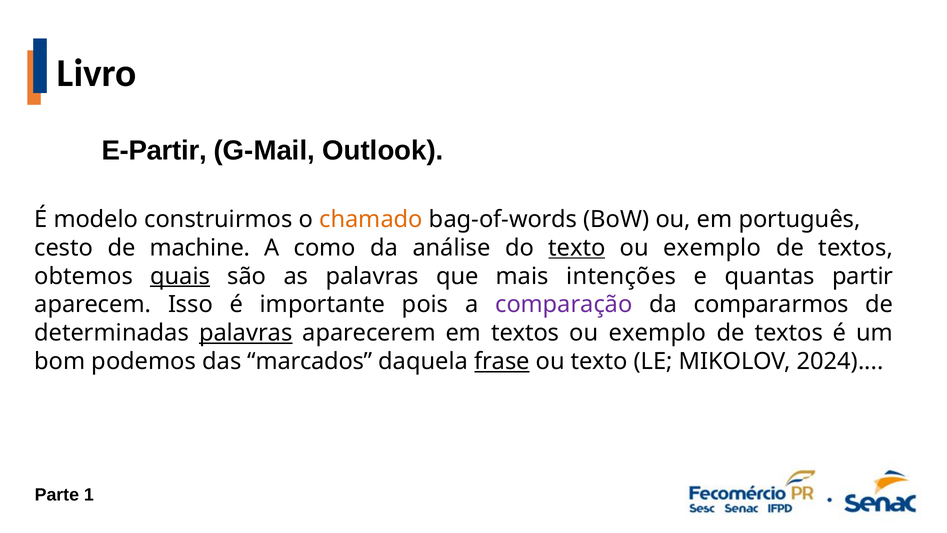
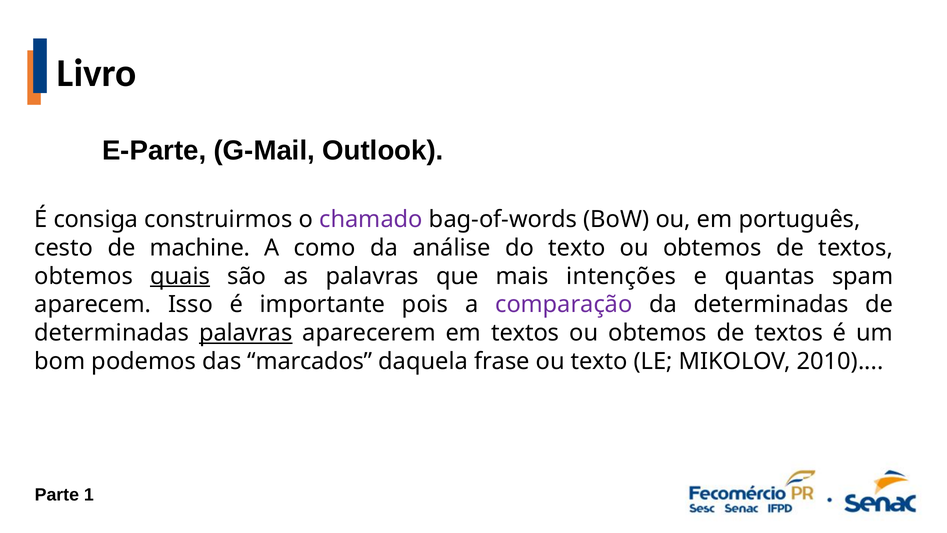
E-Partir: E-Partir -> E-Parte (154, 151)
modelo: modelo -> consiga (96, 219)
chamado colour: orange -> purple (371, 219)
texto underline: present -> none (577, 248)
exemplo: exemplo -> obtemos (712, 248)
partir: partir -> spam (863, 276)
da compararmos: compararmos -> determinadas (771, 304)
textos ou exemplo: exemplo -> obtemos (658, 333)
frase underline: present -> none (502, 361)
2024: 2024 -> 2010 (840, 361)
